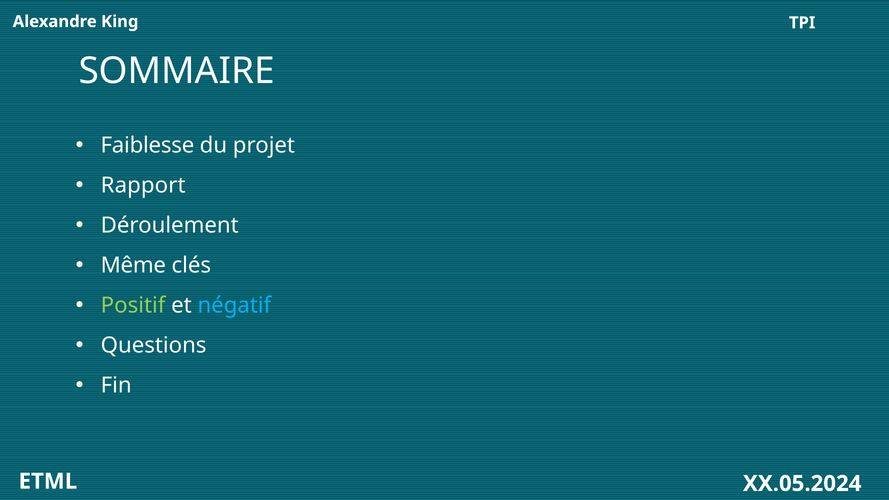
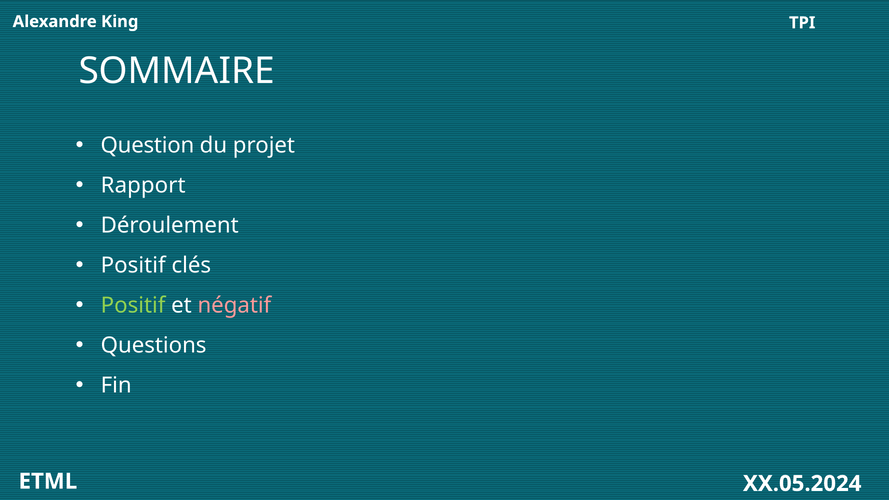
Faiblesse: Faiblesse -> Question (147, 145)
Même: Même -> Positif (133, 266)
négatif colour: light blue -> pink (234, 306)
